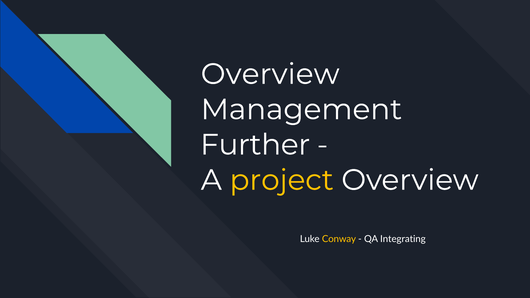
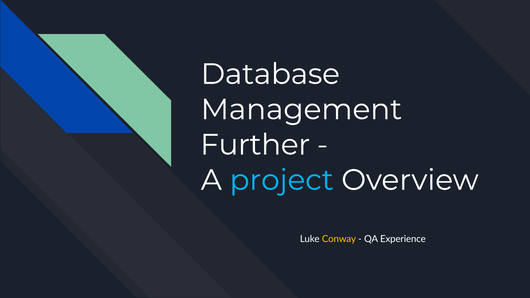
Overview: Overview -> Database (270, 74)
project colour: yellow -> light blue (282, 180)
Integrating: Integrating -> Experience (403, 239)
